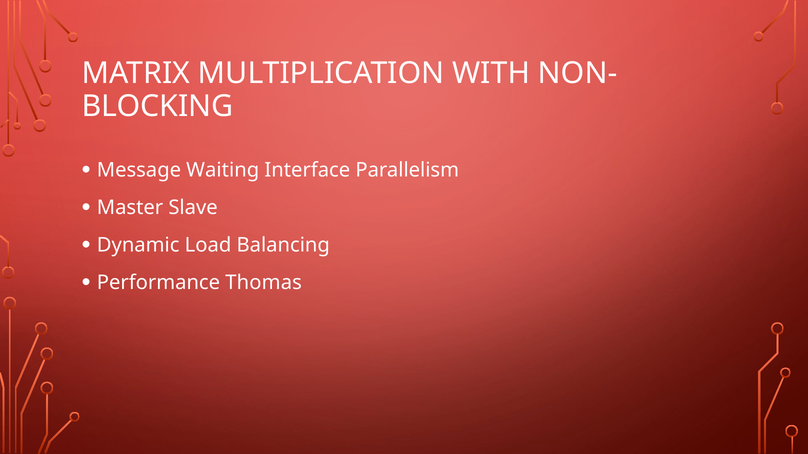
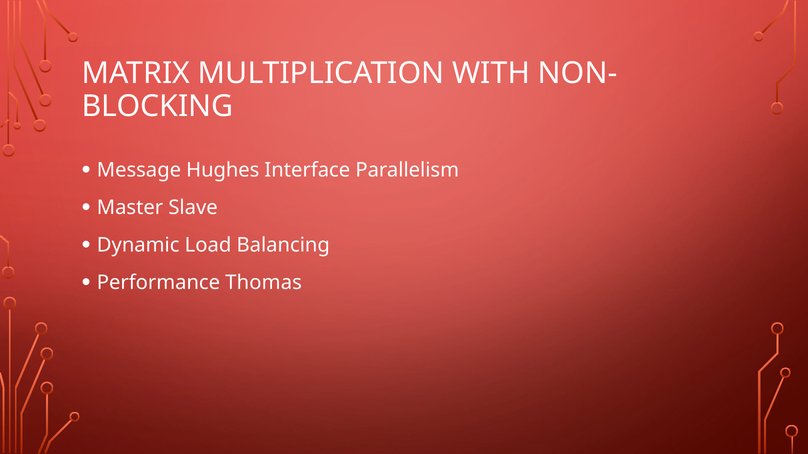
Waiting: Waiting -> Hughes (223, 171)
